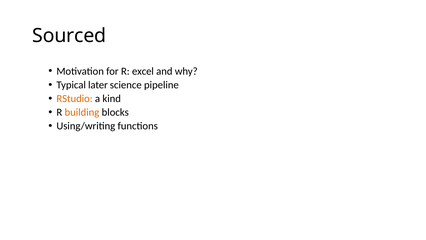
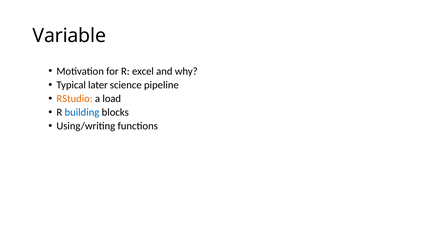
Sourced: Sourced -> Variable (69, 36)
kind: kind -> load (112, 98)
building colour: orange -> blue (82, 112)
